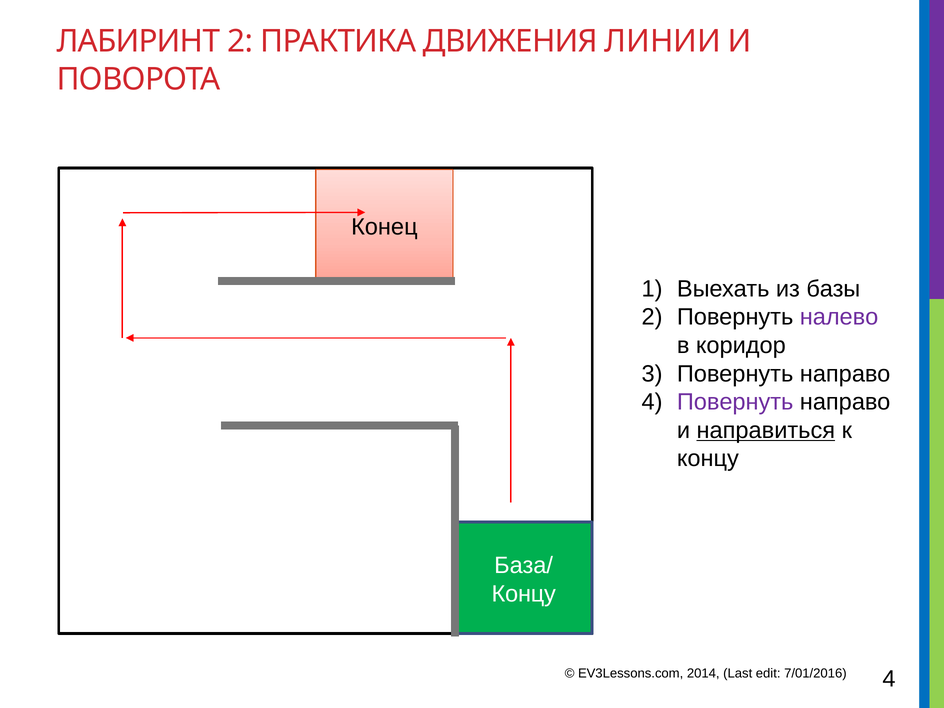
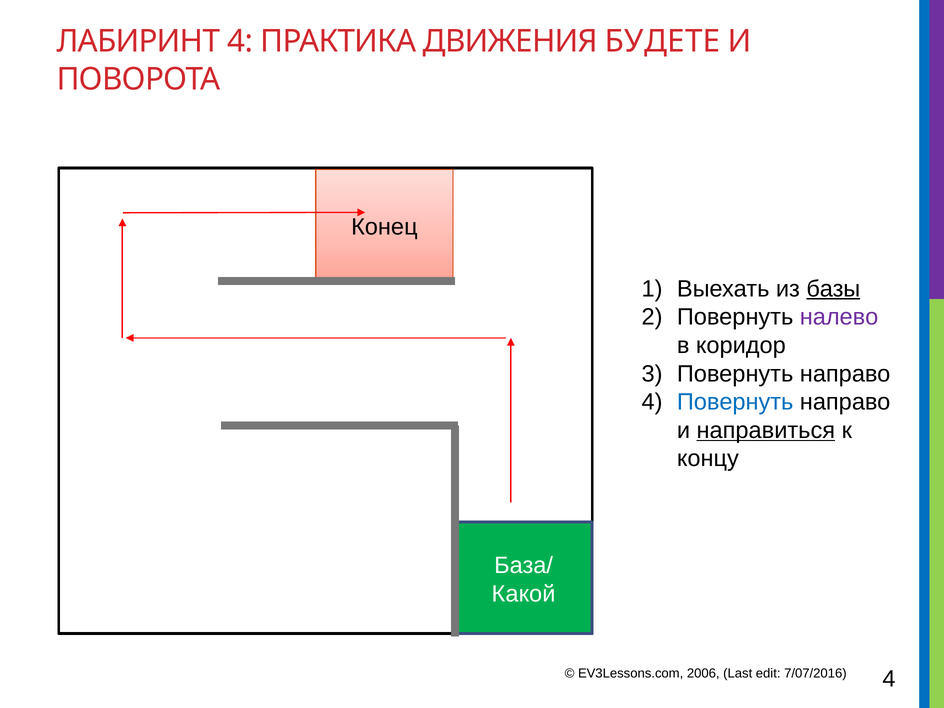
ЛАБИРИНТ 2: 2 -> 4 (240, 42)
ЛИНИИ: ЛИНИИ -> БУДЕТЕ (663, 42)
базы underline: none -> present (833, 289)
Повернуть colour: purple -> blue (735, 402)
Концу: Концу -> Какой (524, 594)
2014: 2014 -> 2006 (703, 673)
7/01/2016: 7/01/2016 -> 7/07/2016 (815, 673)
